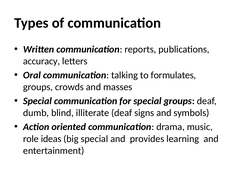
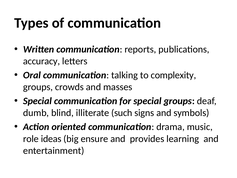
formulates: formulates -> complexity (173, 75)
illiterate deaf: deaf -> such (122, 113)
big special: special -> ensure (94, 139)
